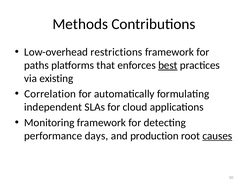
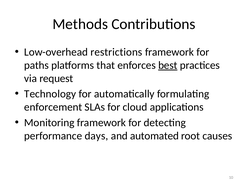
existing: existing -> request (56, 78)
Correlation: Correlation -> Technology (50, 94)
independent: independent -> enforcement (53, 107)
production: production -> automated (154, 136)
causes underline: present -> none (217, 136)
